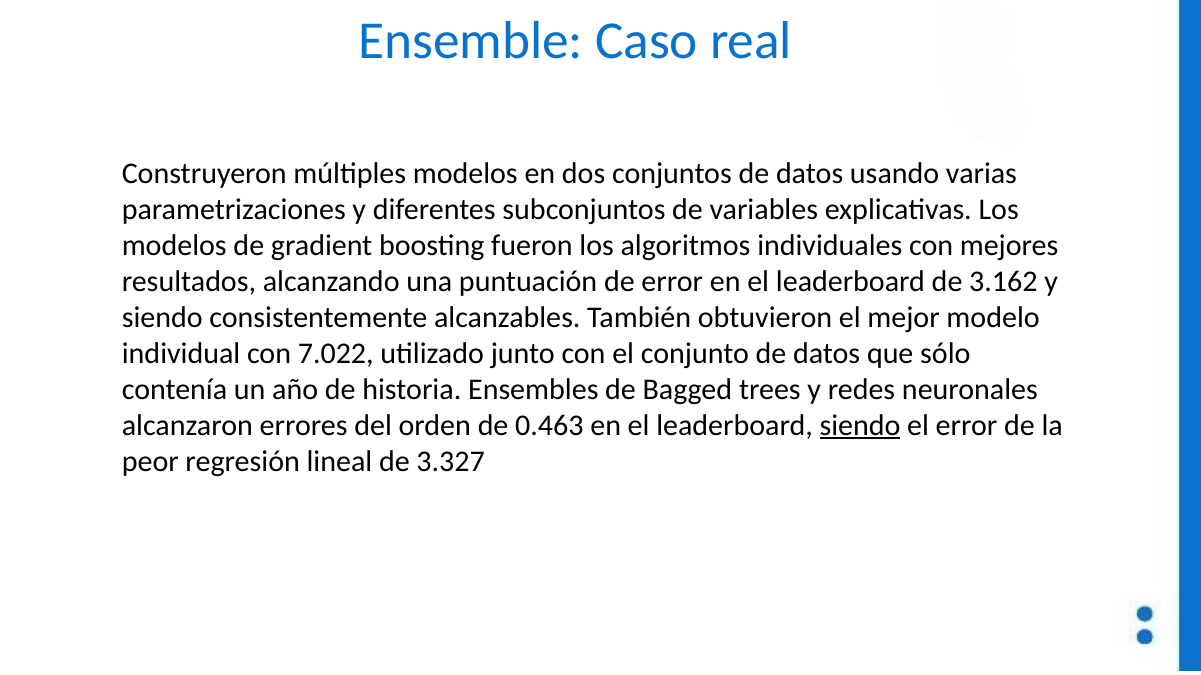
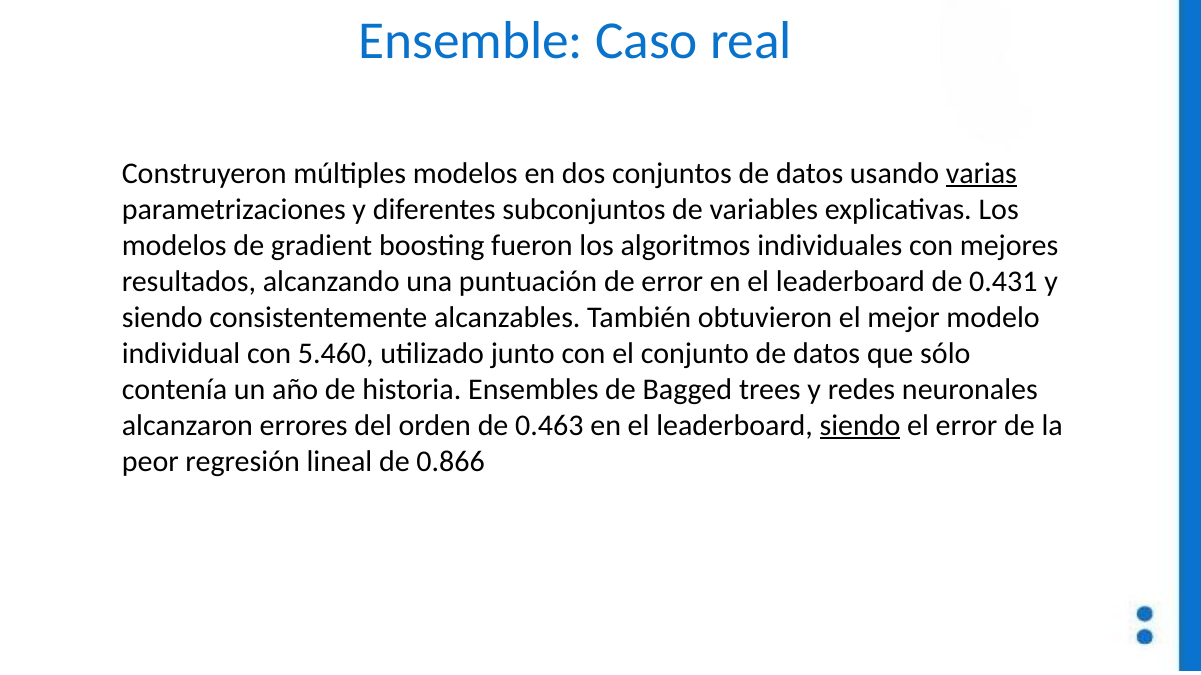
varias underline: none -> present (981, 174)
3.162: 3.162 -> 0.431 (1003, 282)
7.022: 7.022 -> 5.460 (336, 354)
3.327: 3.327 -> 0.866 (451, 462)
